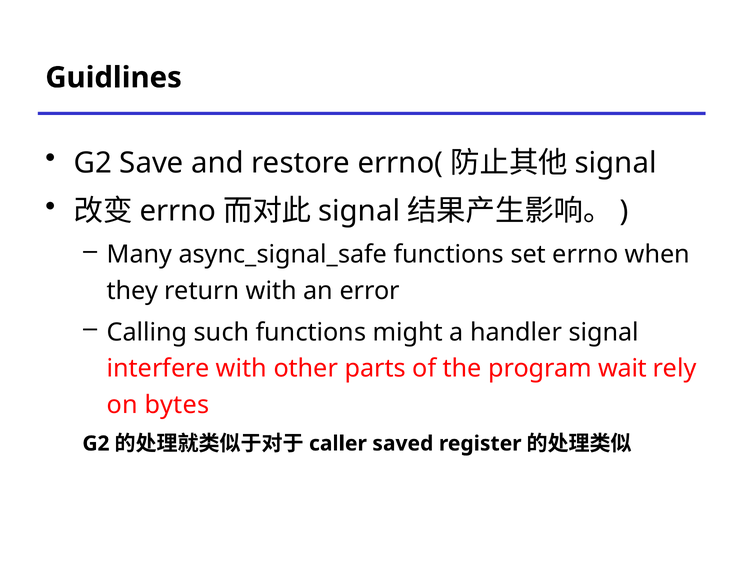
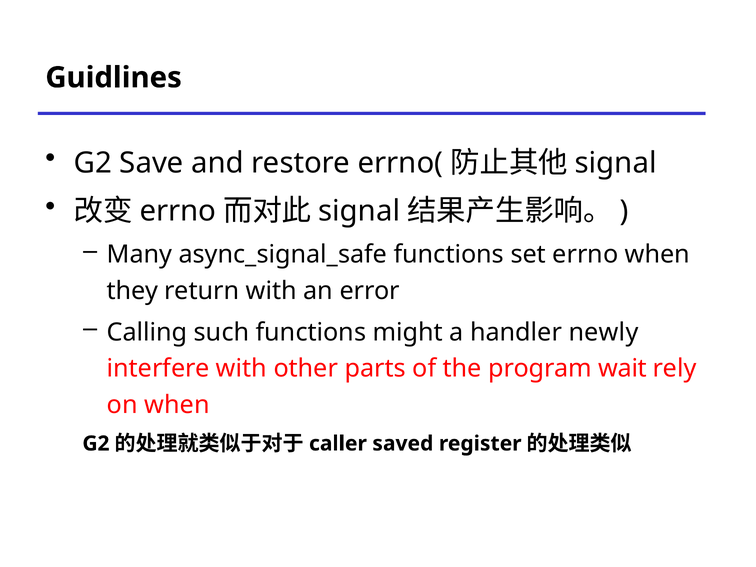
handler signal: signal -> newly (604, 332)
on bytes: bytes -> when (177, 405)
